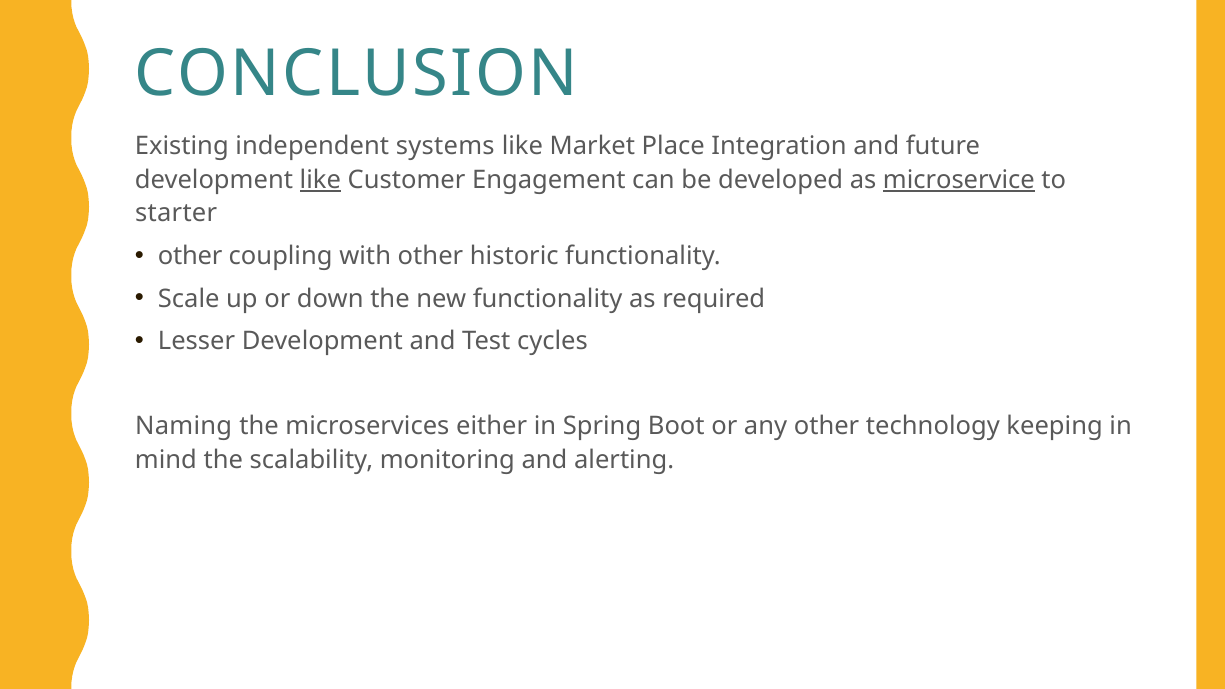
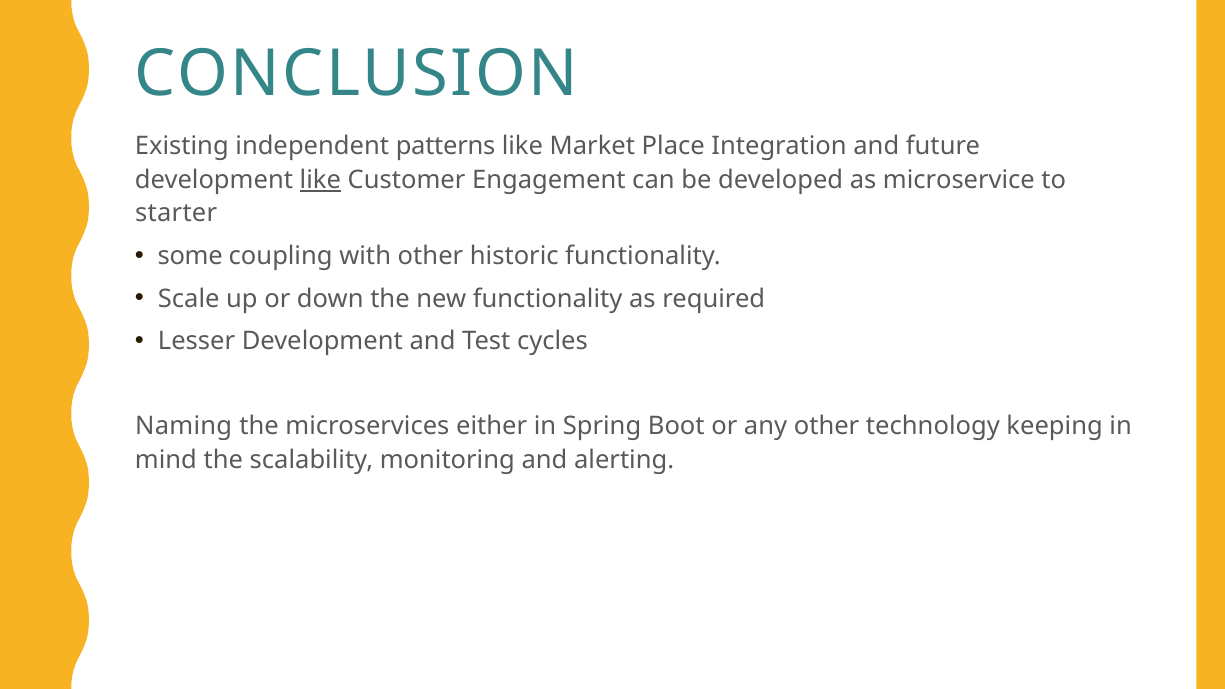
systems: systems -> patterns (446, 146)
microservice underline: present -> none (959, 180)
other: other -> some (190, 256)
